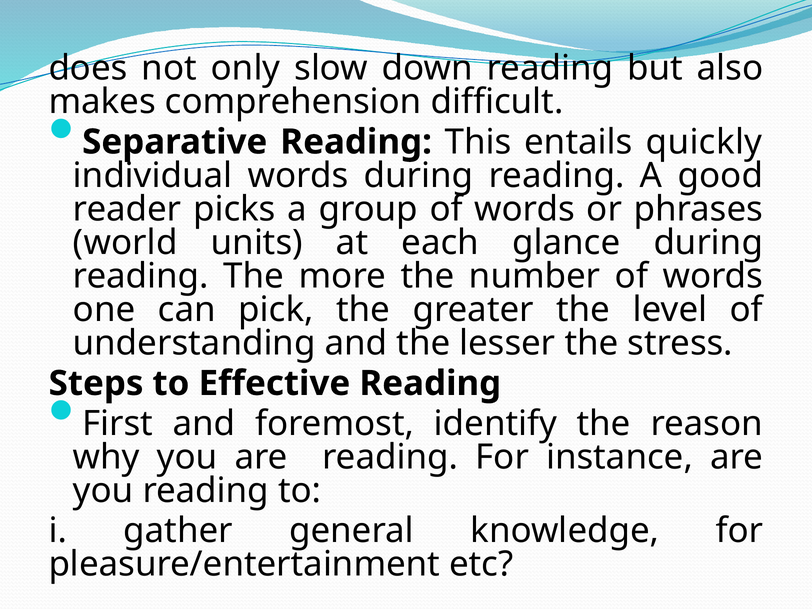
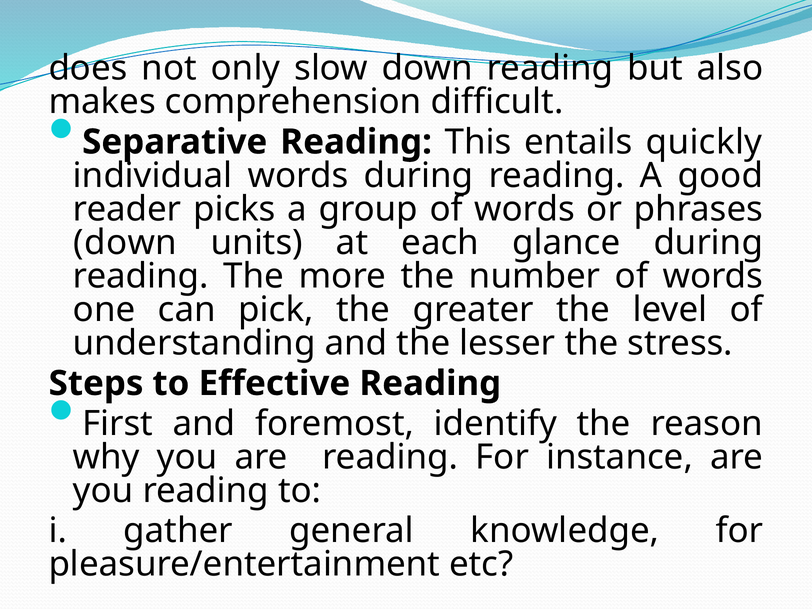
world: world -> down (125, 243)
